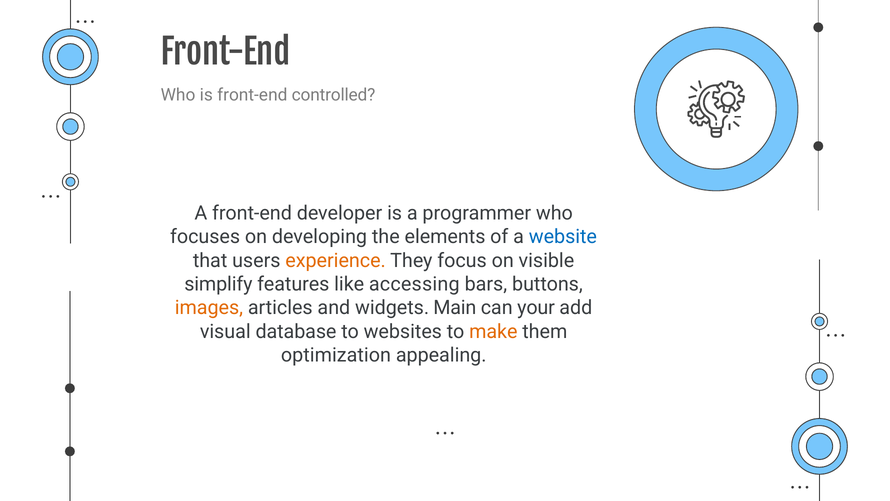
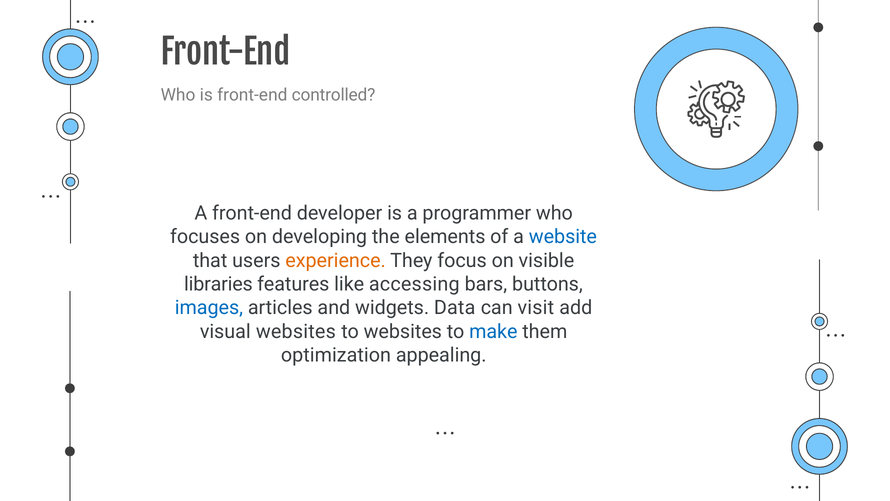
simplify: simplify -> libraries (218, 284)
images colour: orange -> blue (209, 308)
Main: Main -> Data (455, 308)
your: your -> visit (536, 308)
visual database: database -> websites (296, 331)
make colour: orange -> blue (493, 331)
